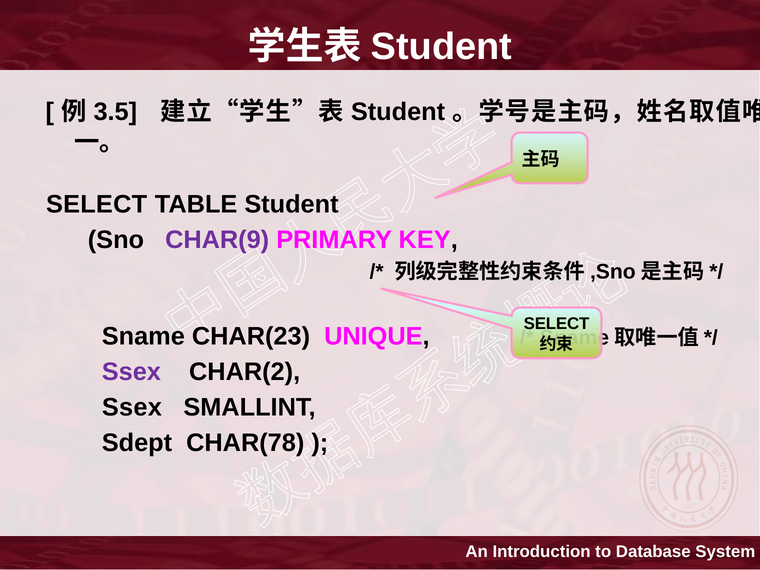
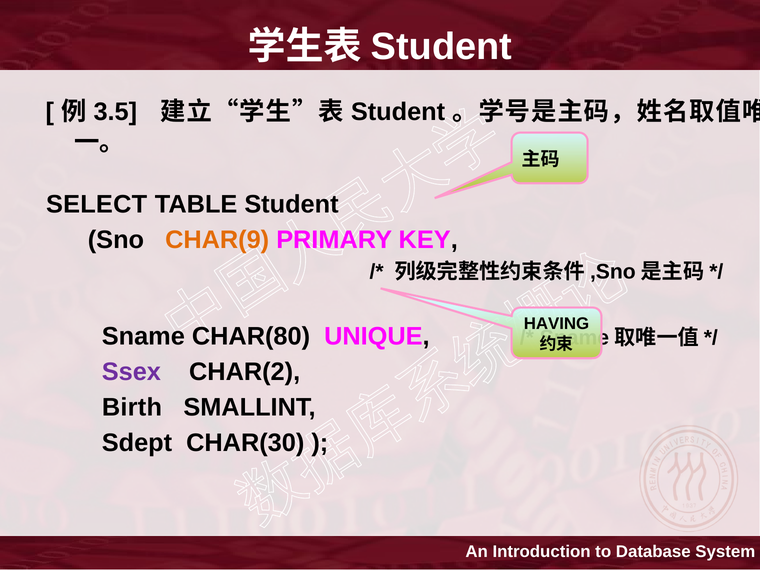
CHAR(9 colour: purple -> orange (217, 240)
SELECT: SELECT -> HAVING (556, 324)
CHAR(23: CHAR(23 -> CHAR(80 (251, 336)
Ssex: Ssex -> Birth (132, 407)
CHAR(78: CHAR(78 -> CHAR(30 (245, 443)
